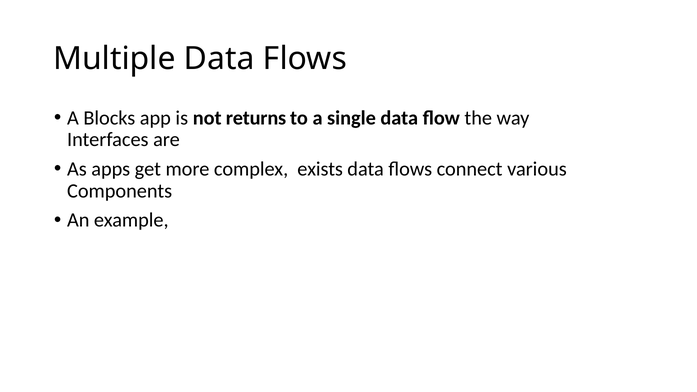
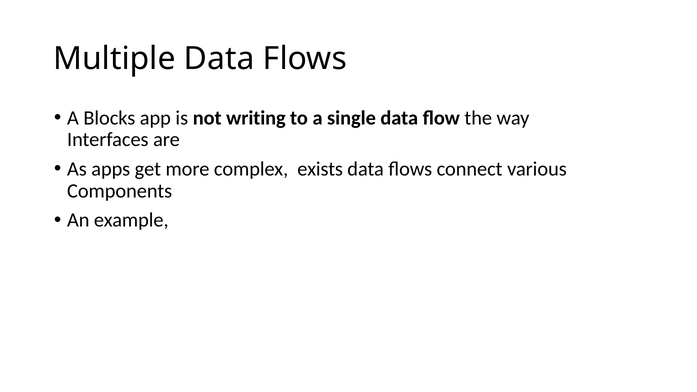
returns: returns -> writing (256, 118)
